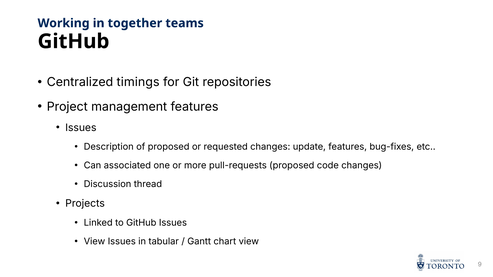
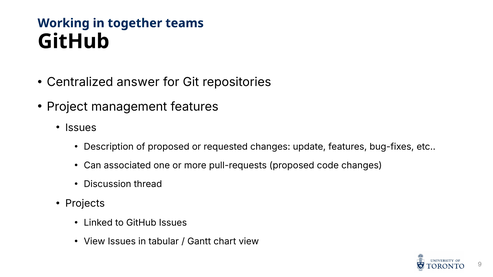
timings: timings -> answer (138, 82)
